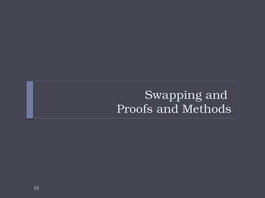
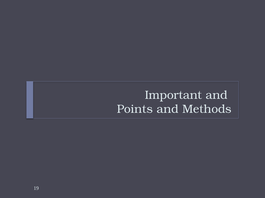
Swapping: Swapping -> Important (173, 95)
Proofs: Proofs -> Points (135, 109)
